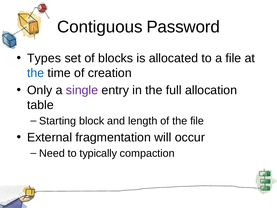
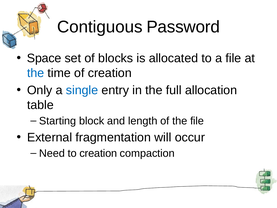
Types: Types -> Space (44, 58)
single colour: purple -> blue (82, 90)
to typically: typically -> creation (98, 153)
